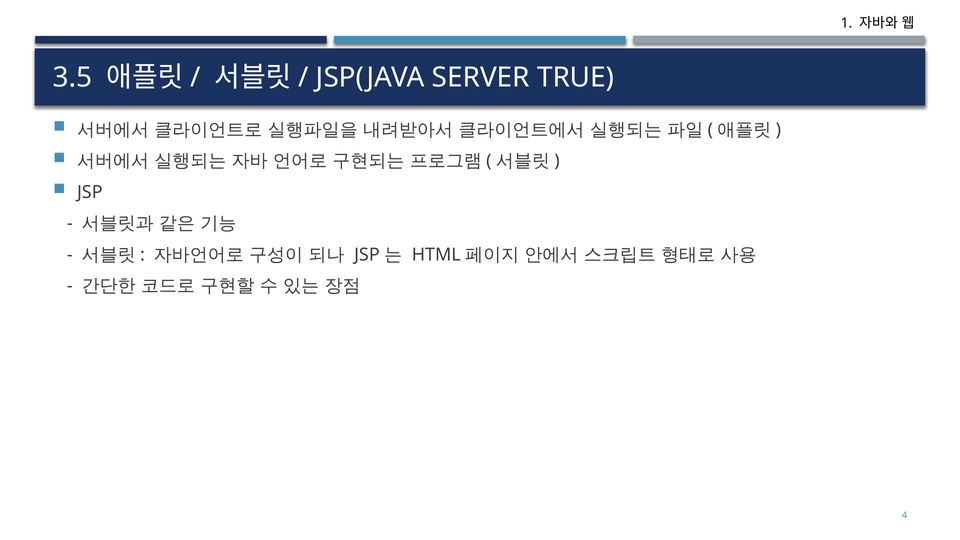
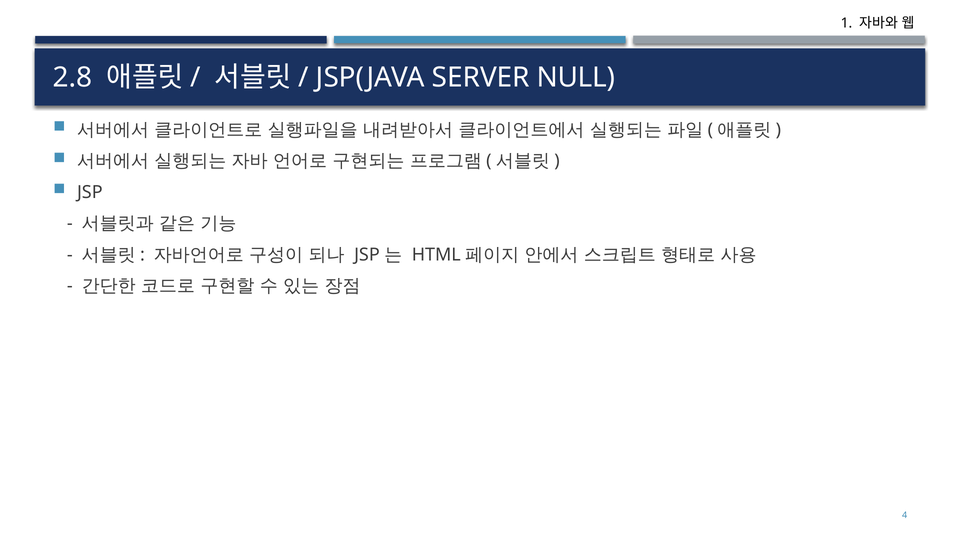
3.5: 3.5 -> 2.8 (73, 78)
TRUE: TRUE -> NULL (576, 78)
